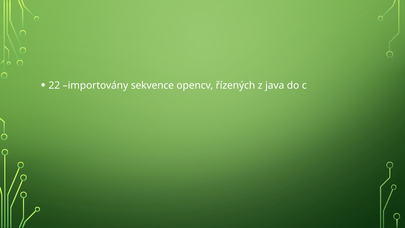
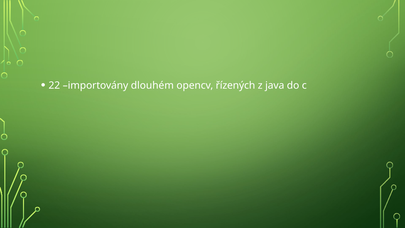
sekvence: sekvence -> dlouhém (152, 85)
